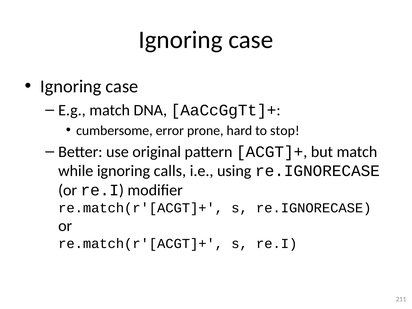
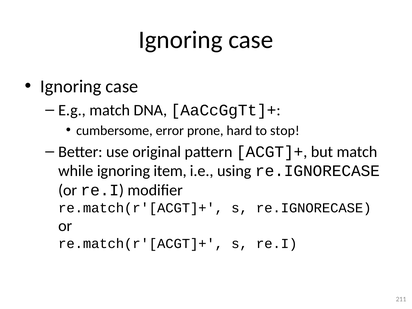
calls: calls -> item (170, 171)
